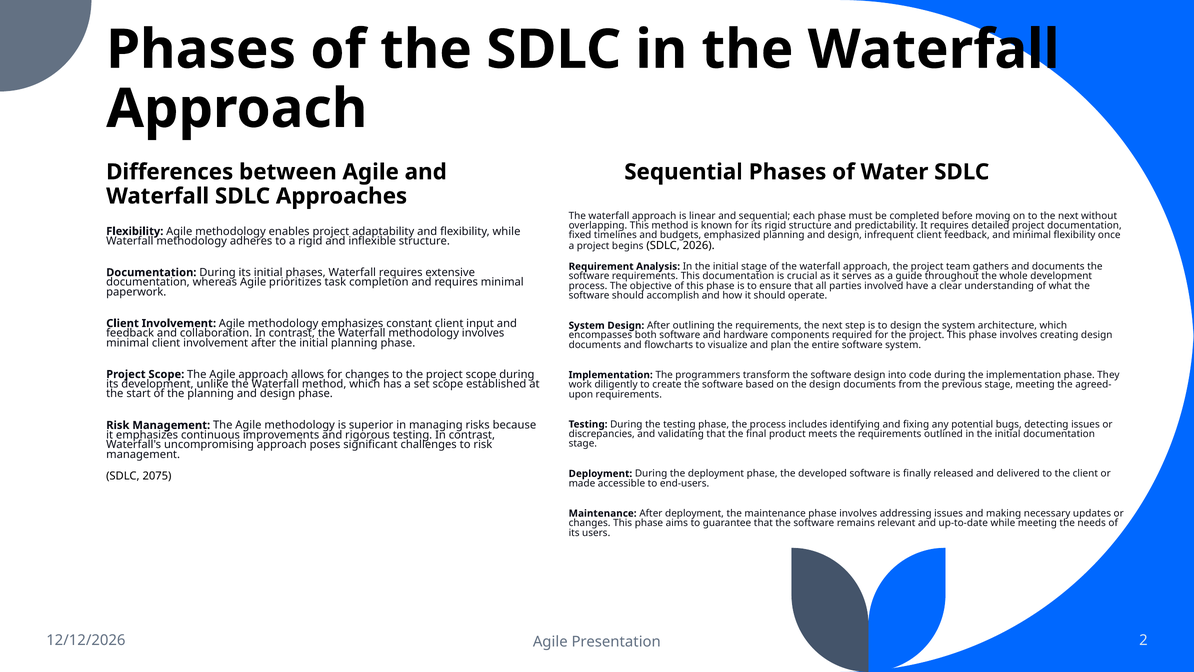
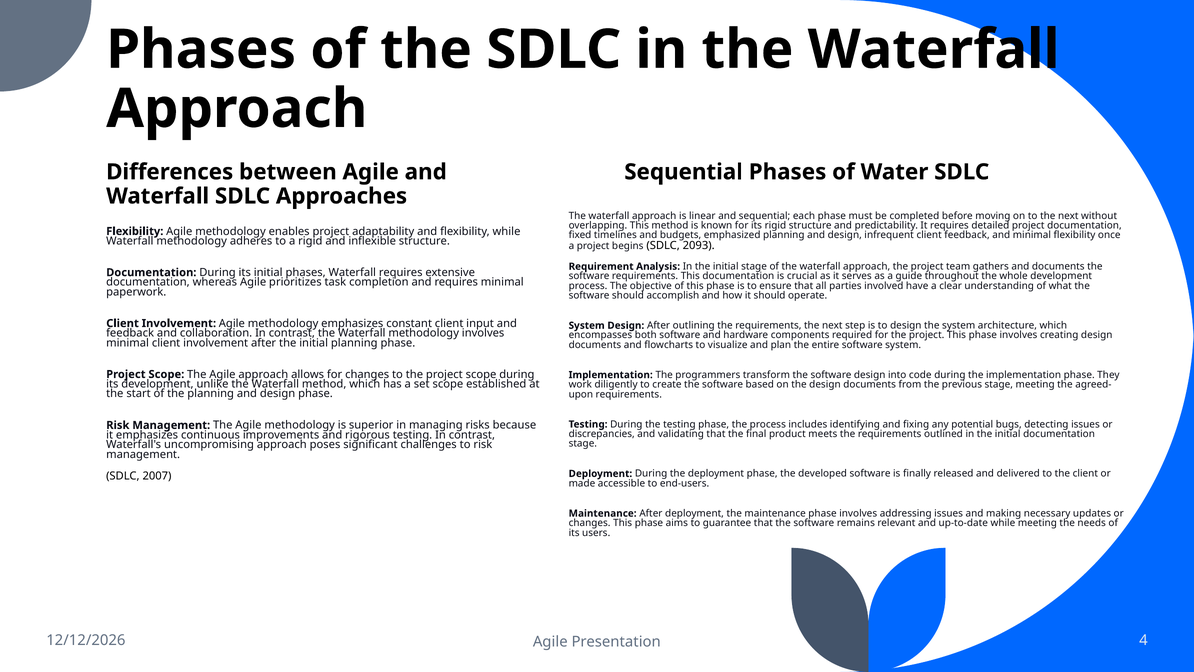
2026: 2026 -> 2093 (699, 245)
2075: 2075 -> 2007 (157, 476)
2: 2 -> 4 (1144, 640)
